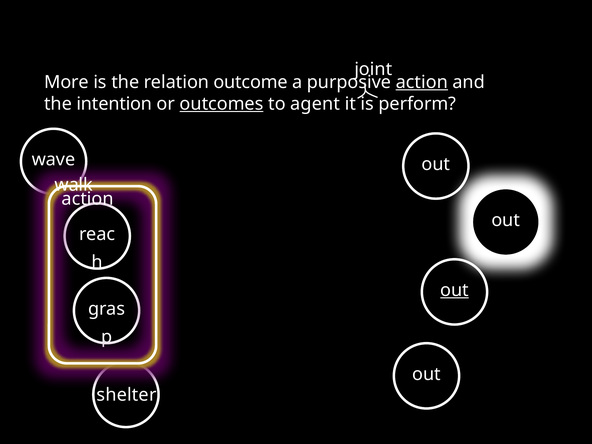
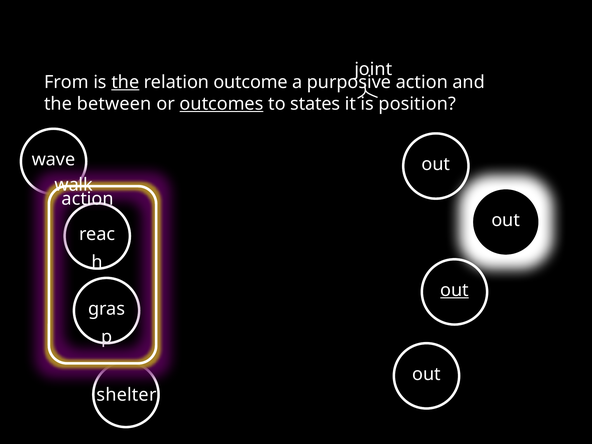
More: More -> From (66, 82)
the underline: none -> present (125, 82)
action underline: present -> none (422, 82)
intention: intention -> between (114, 104)
agent: agent -> states (315, 104)
perform: perform -> position (417, 104)
